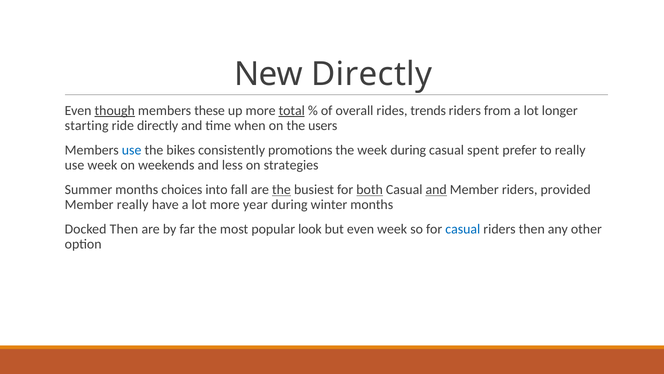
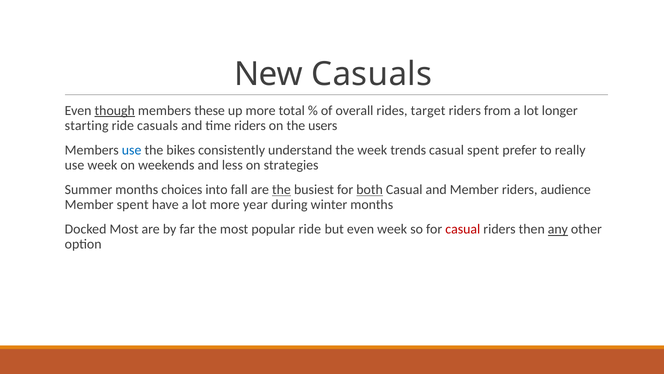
New Directly: Directly -> Casuals (372, 74)
total underline: present -> none (292, 110)
trends: trends -> target (428, 110)
ride directly: directly -> casuals (158, 125)
time when: when -> riders (250, 125)
promotions: promotions -> understand (300, 150)
week during: during -> trends (408, 150)
and underline: present -> none (436, 190)
provided: provided -> audience (566, 190)
Member really: really -> spent (133, 204)
Docked Then: Then -> Most (124, 229)
popular look: look -> ride (310, 229)
casual colour: blue -> red (463, 229)
any underline: none -> present (558, 229)
